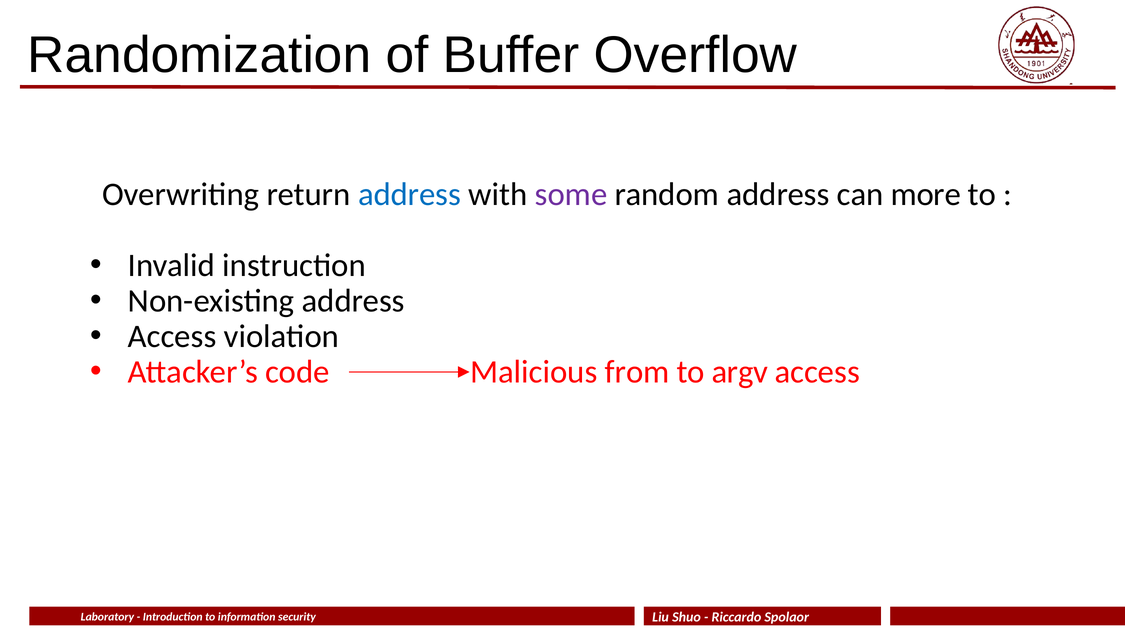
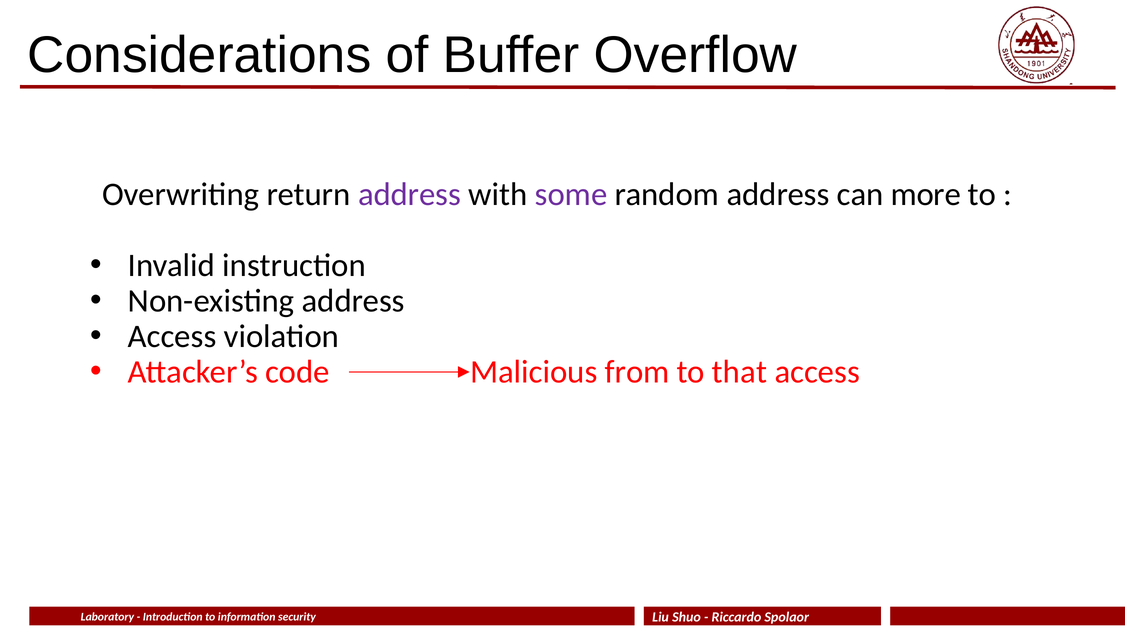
Randomization: Randomization -> Considerations (199, 55)
address colour: blue -> purple (410, 194)
argv: argv -> that (740, 372)
